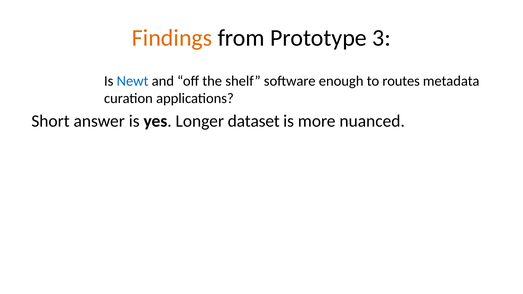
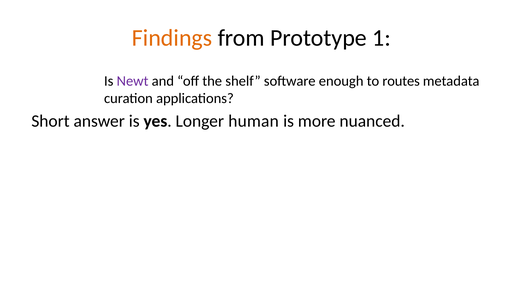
3: 3 -> 1 (382, 38)
Newt colour: blue -> purple (133, 81)
dataset: dataset -> human (254, 121)
